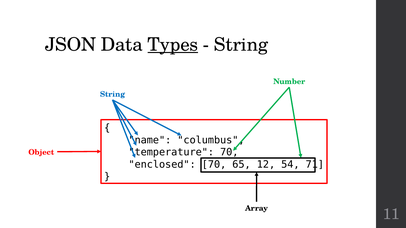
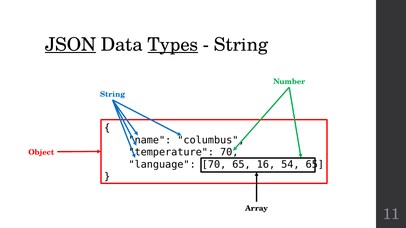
JSON underline: none -> present (71, 45)
enclosed: enclosed -> language (162, 165)
12: 12 -> 16 (266, 165)
54 71: 71 -> 65 (315, 165)
